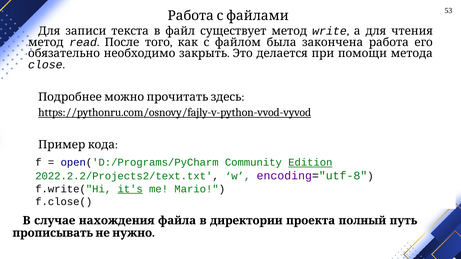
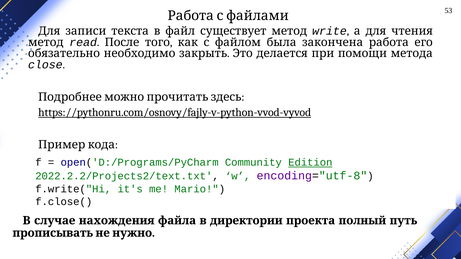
it's underline: present -> none (130, 189)
